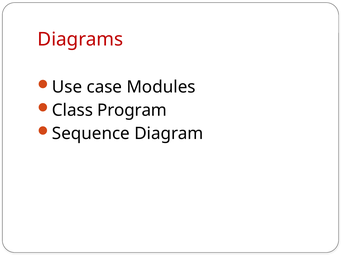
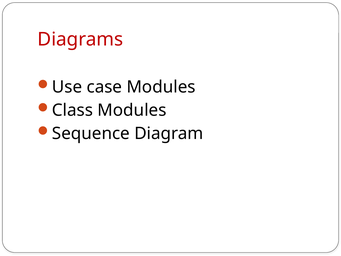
Class Program: Program -> Modules (132, 110)
